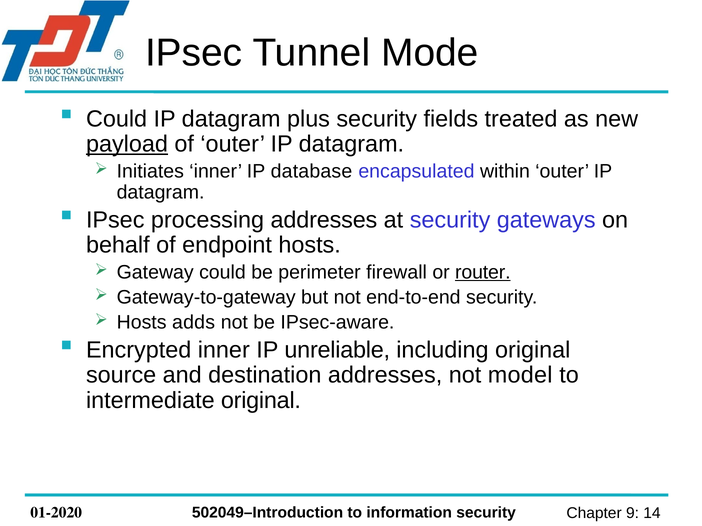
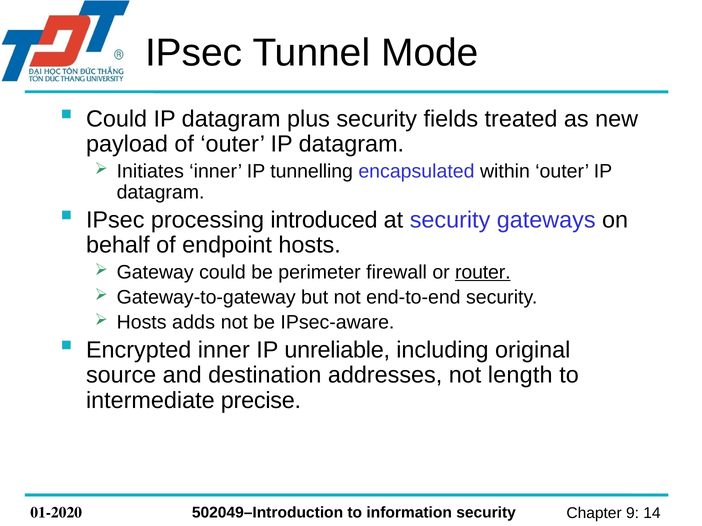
payload underline: present -> none (127, 144)
database: database -> tunnelling (312, 171)
processing addresses: addresses -> introduced (324, 220)
model: model -> length (520, 376)
intermediate original: original -> precise (261, 401)
